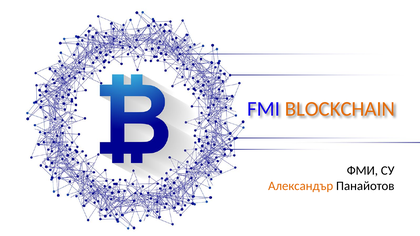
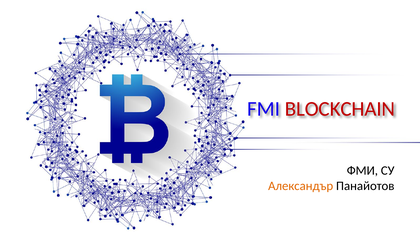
BLOCKCHAIN colour: orange -> red (340, 109)
